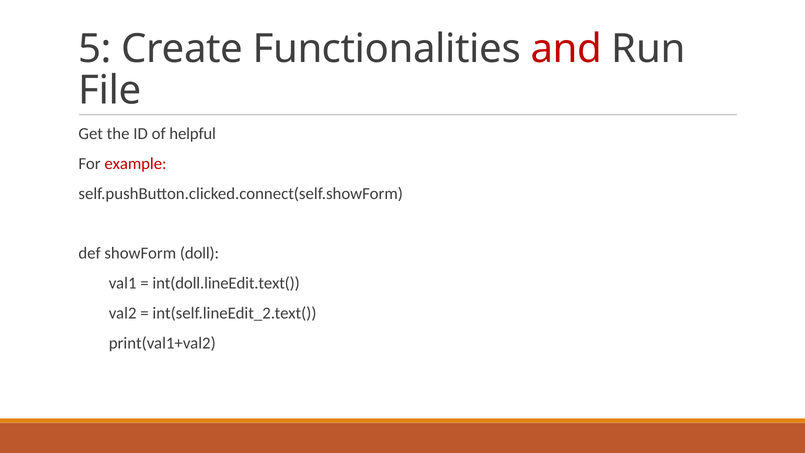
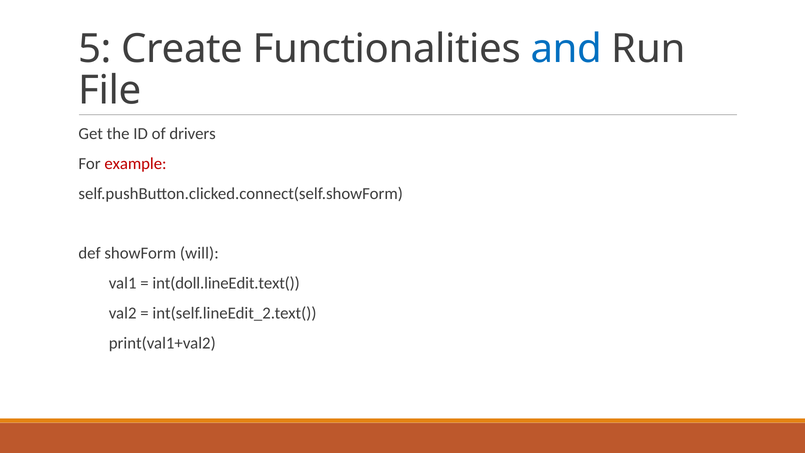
and colour: red -> blue (566, 49)
helpful: helpful -> drivers (193, 134)
doll: doll -> will (199, 253)
